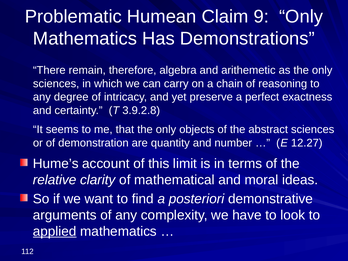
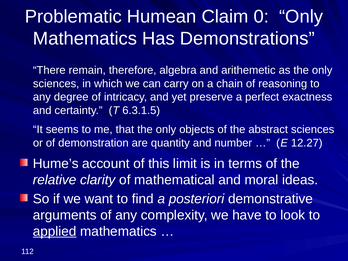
9: 9 -> 0 (261, 17)
3.9.2.8: 3.9.2.8 -> 6.3.1.5 (141, 110)
